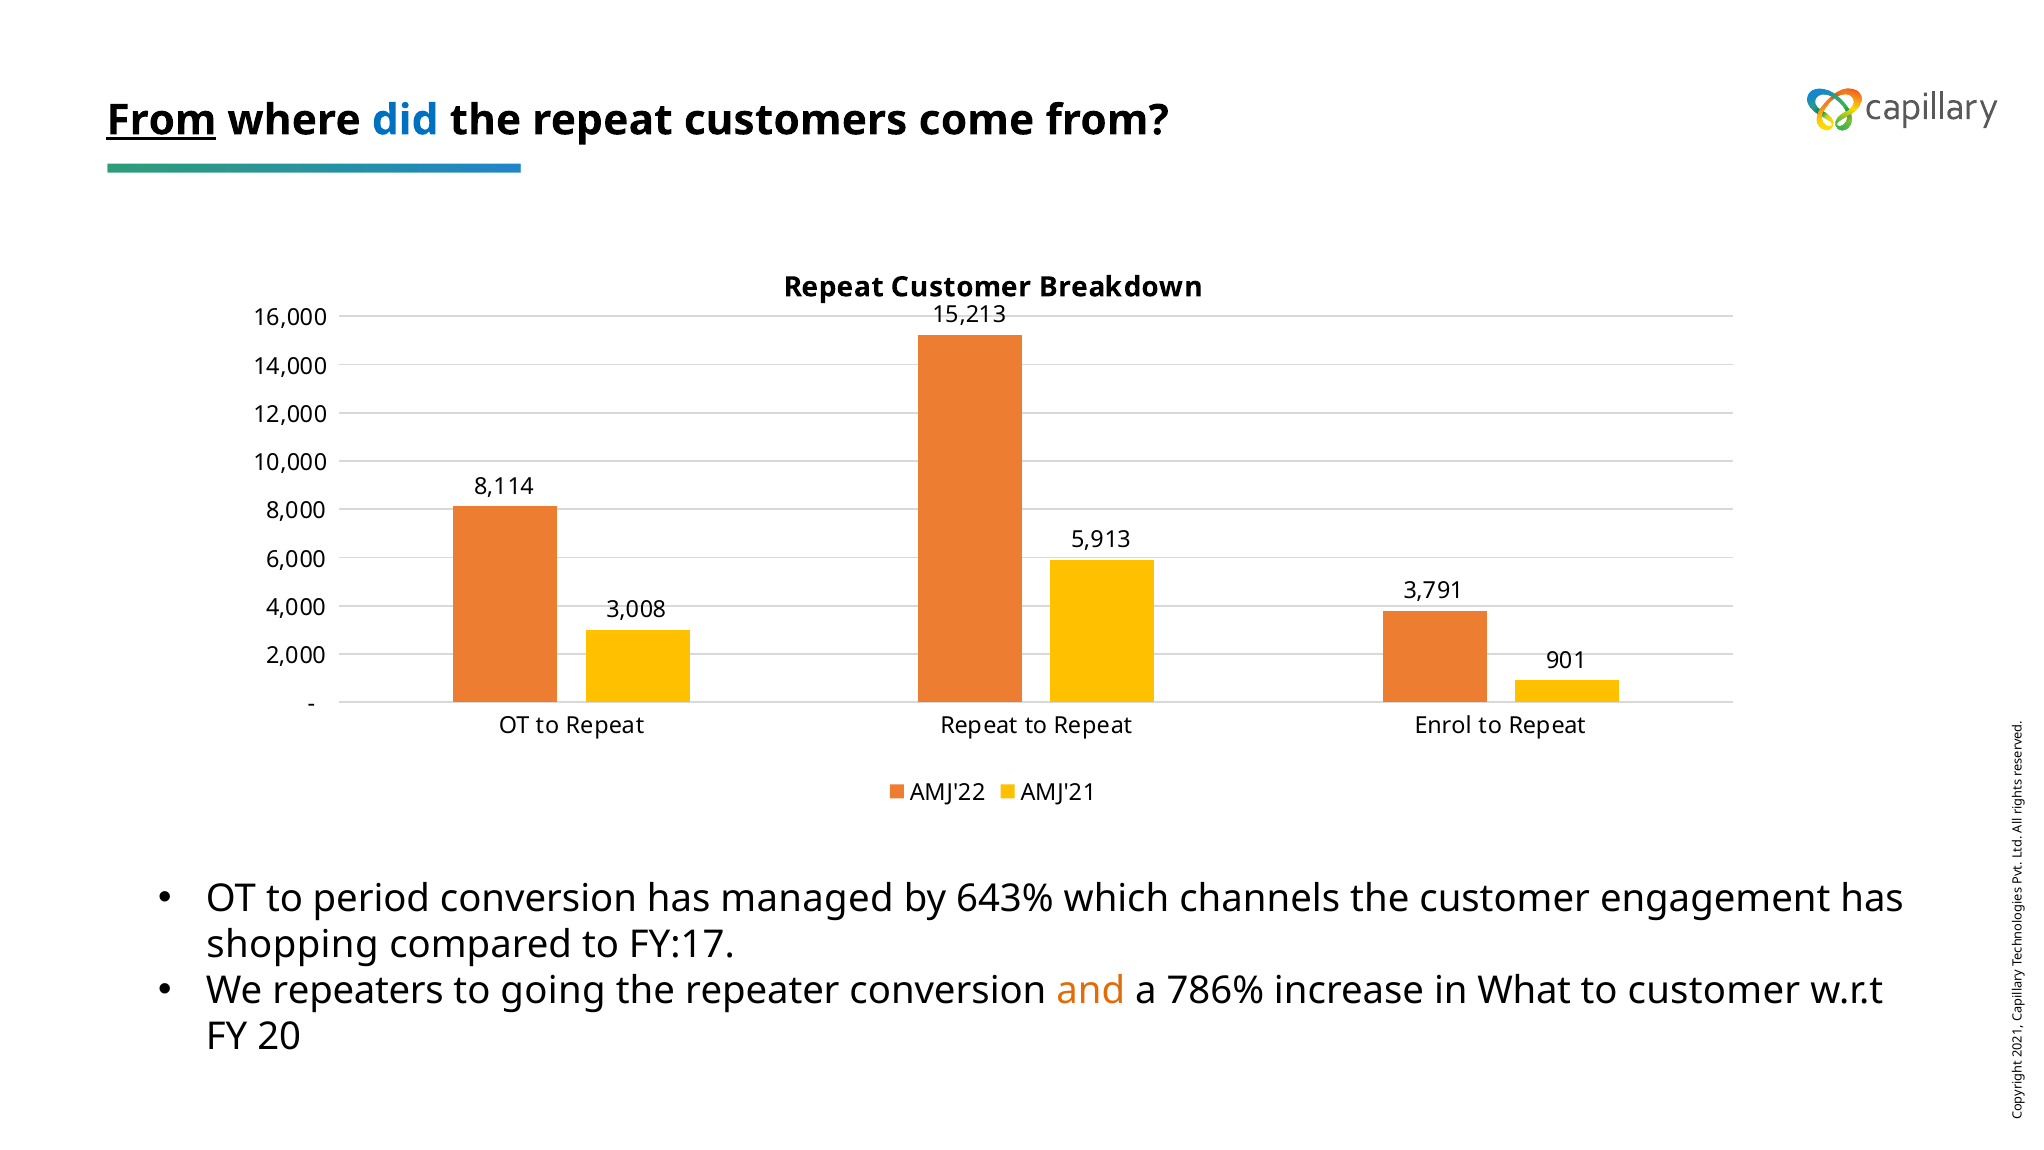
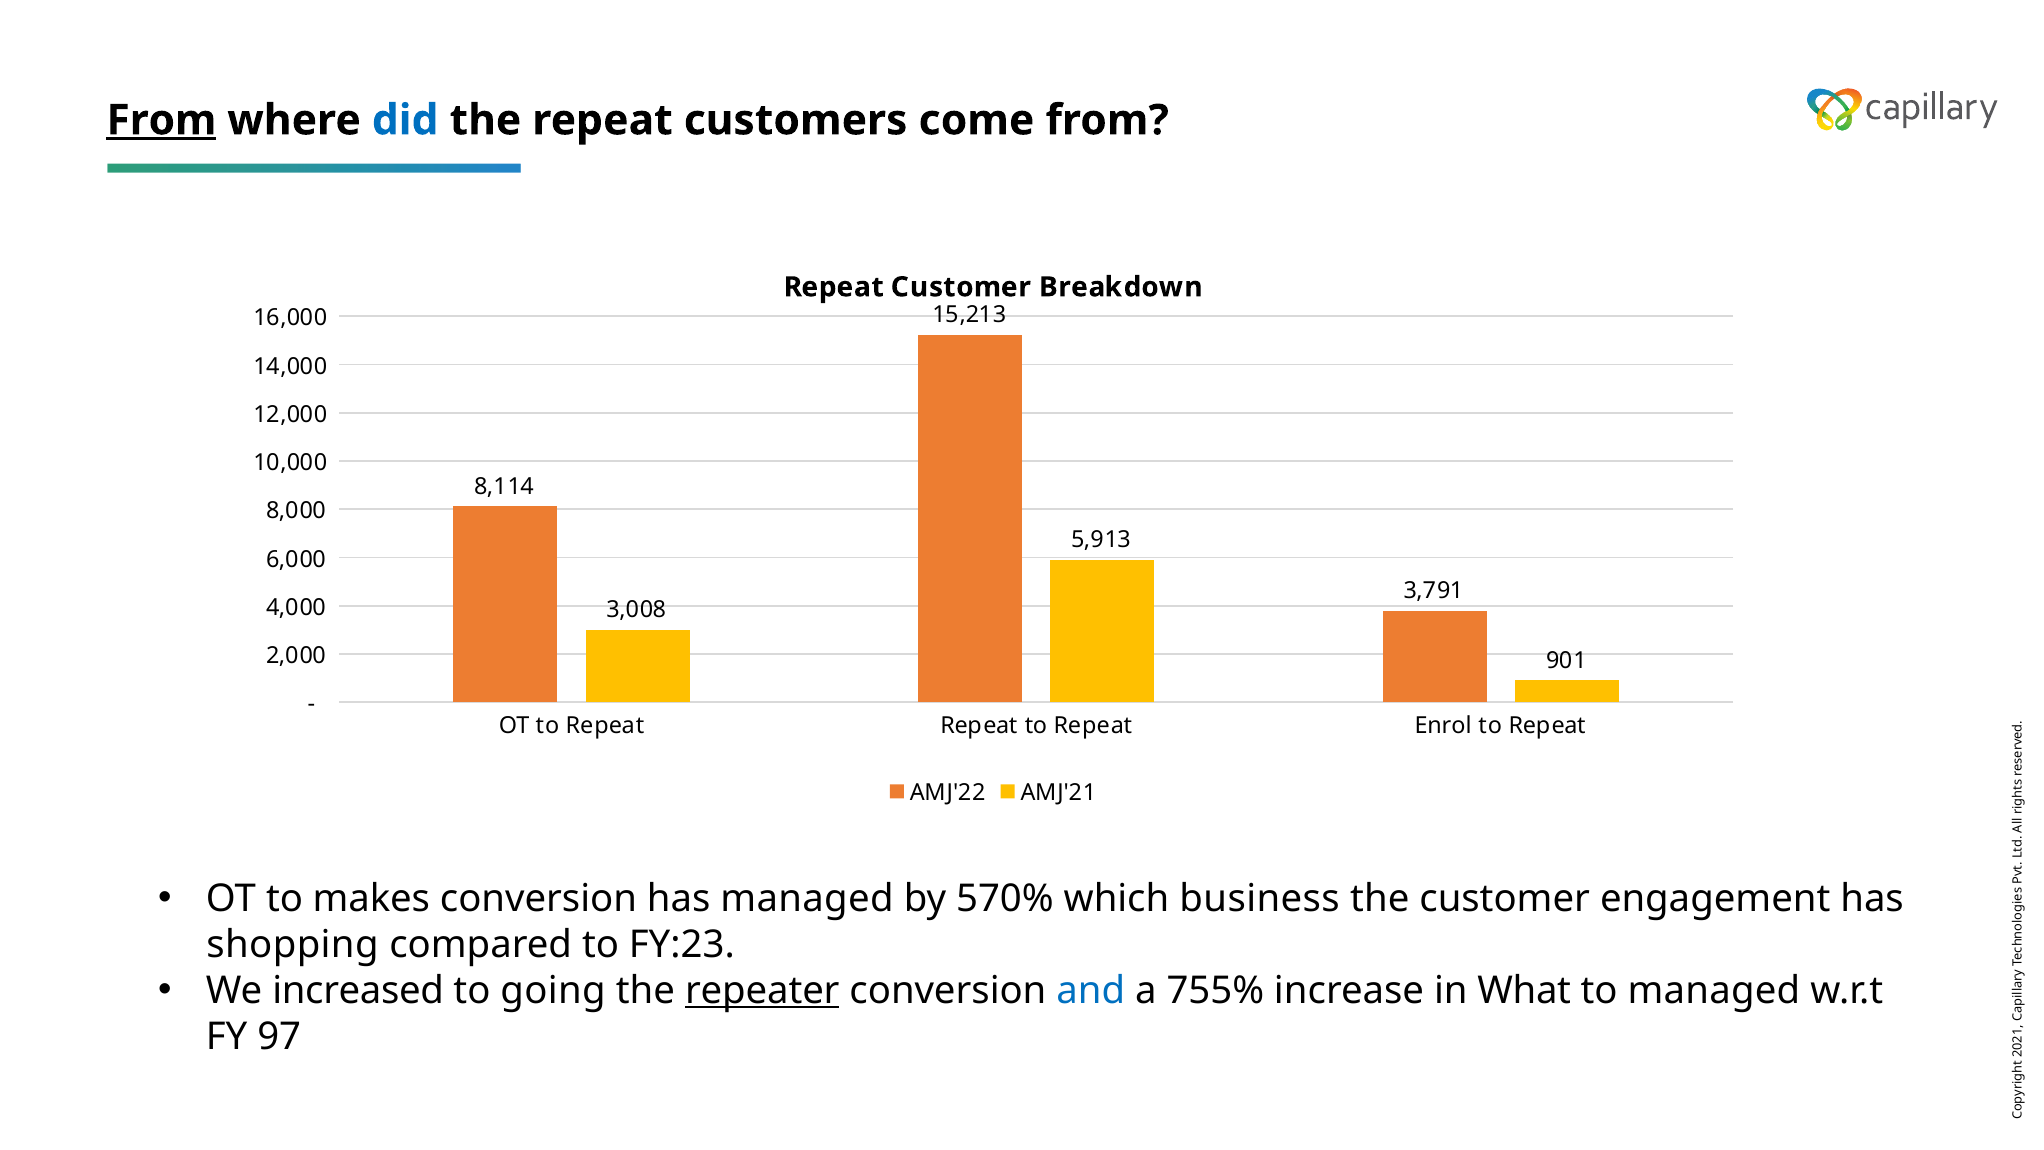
period: period -> makes (371, 898)
643%: 643% -> 570% (1005, 898)
channels: channels -> business (1260, 898)
FY:17: FY:17 -> FY:23 (682, 944)
repeaters: repeaters -> increased (358, 990)
repeater underline: none -> present (762, 990)
and colour: orange -> blue (1091, 990)
786%: 786% -> 755% (1215, 990)
to customer: customer -> managed (1714, 990)
20: 20 -> 97 (279, 1036)
